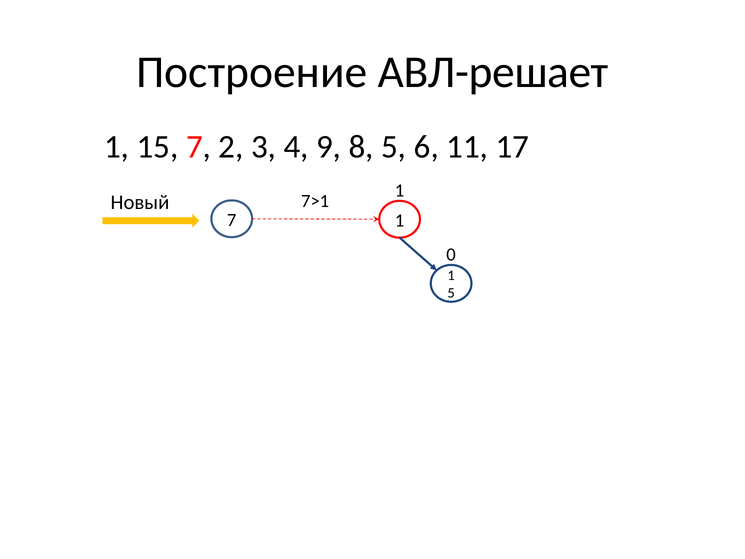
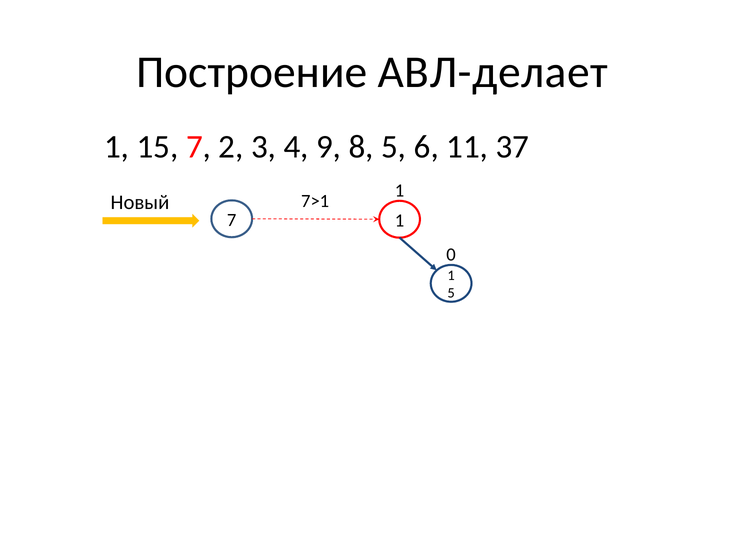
АВЛ-решает: АВЛ-решает -> АВЛ-делает (493, 72)
17: 17 -> 37 (512, 147)
